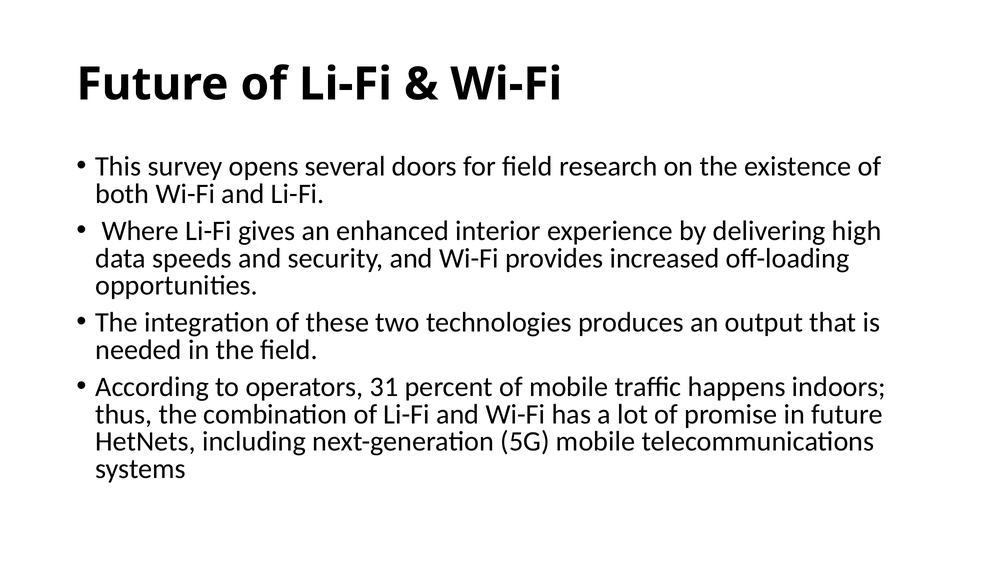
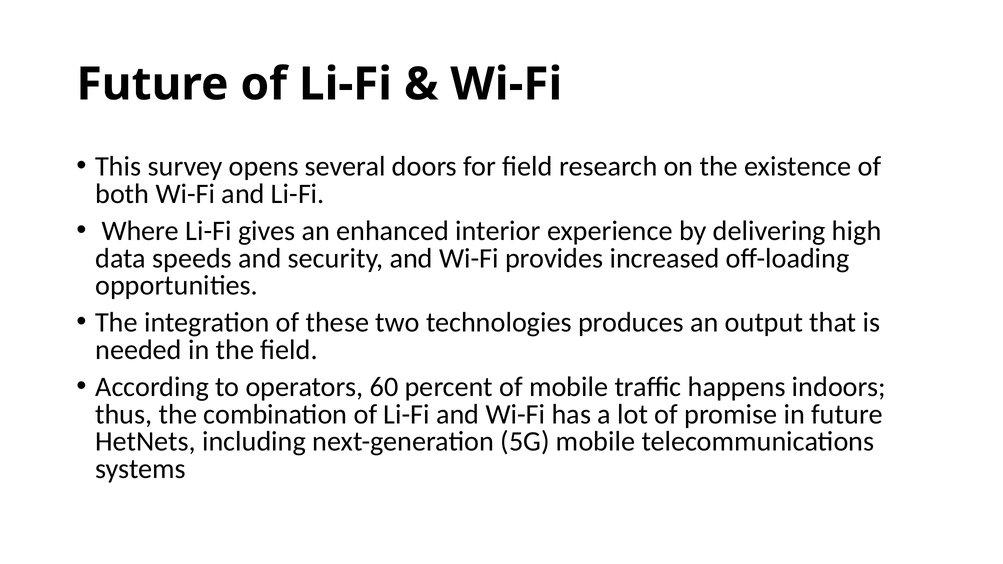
31: 31 -> 60 (384, 387)
